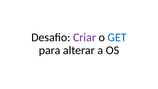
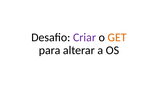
GET colour: blue -> orange (117, 37)
